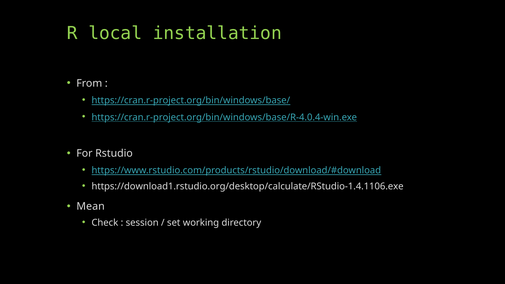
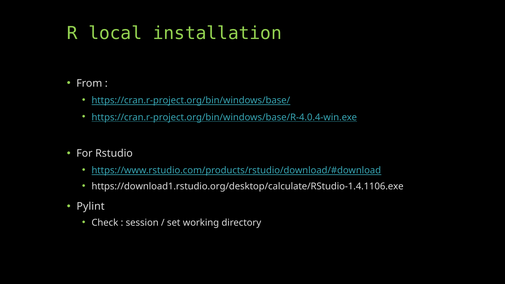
Mean: Mean -> Pylint (91, 207)
